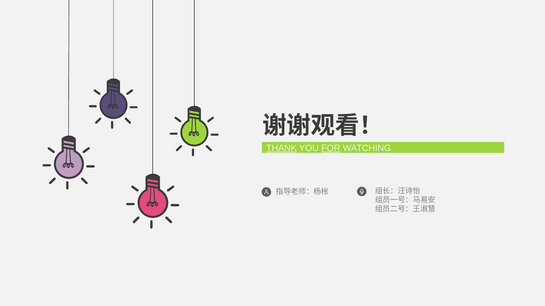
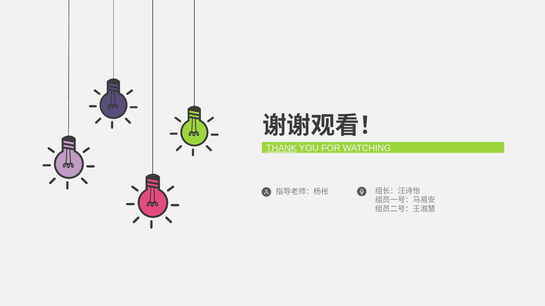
FOR underline: present -> none (331, 148)
